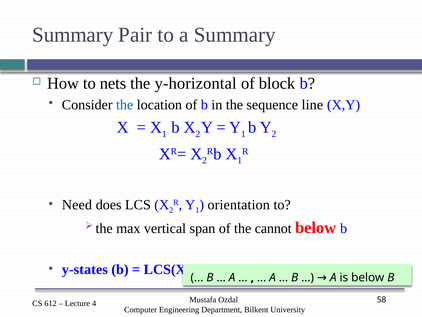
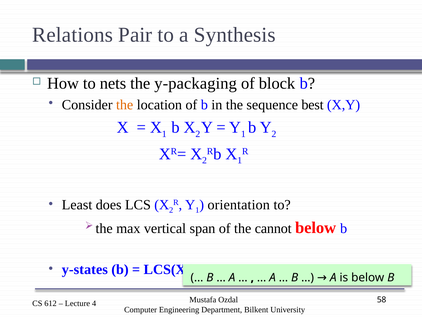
Summary: Summary -> Relations (73, 35)
a Summary: Summary -> Synthesis (235, 35)
y-horizontal: y-horizontal -> y-packaging (196, 83)
the colour: blue -> orange (125, 105)
line: line -> best (313, 105)
Need: Need -> Least (77, 204)
